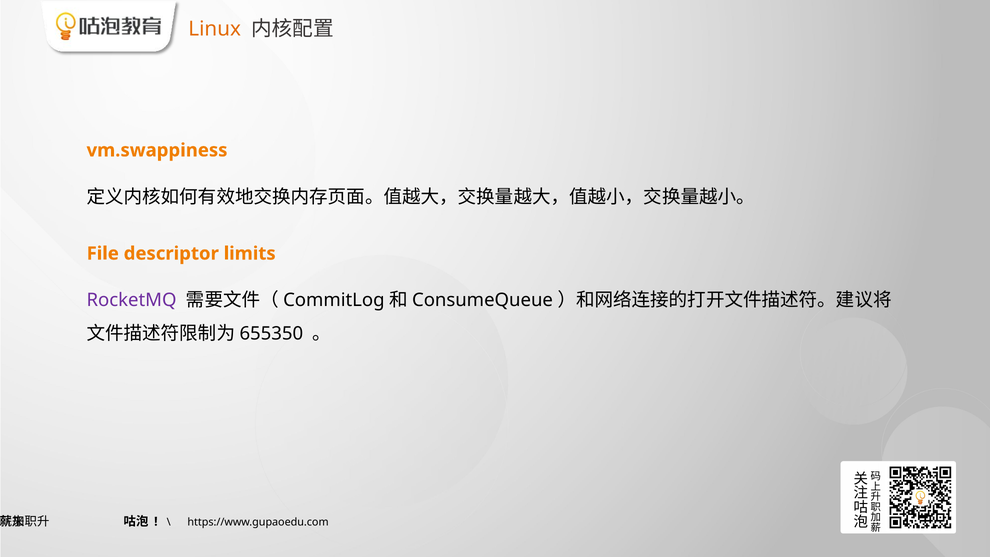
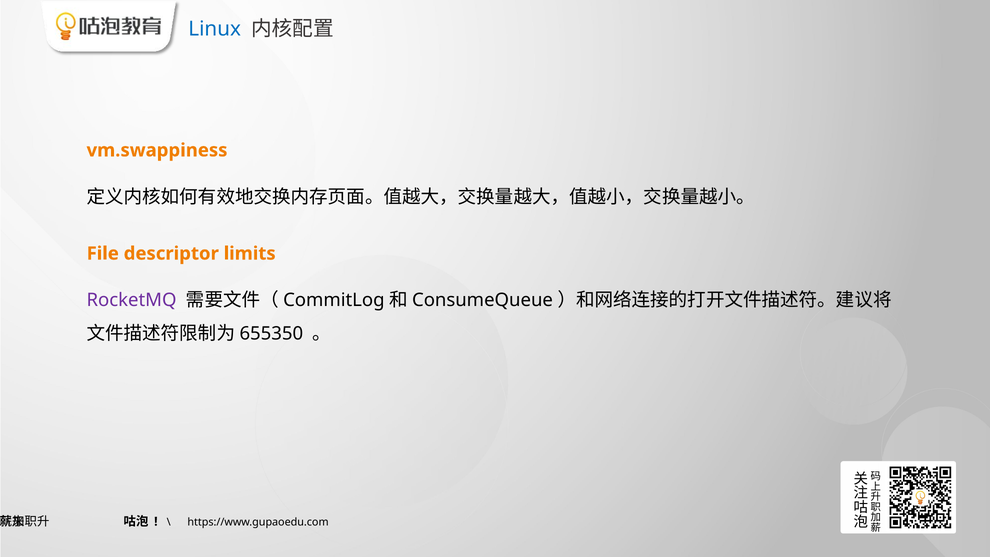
Linux colour: orange -> blue (215, 29)
